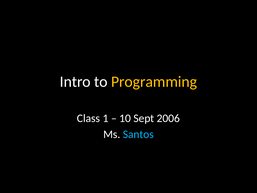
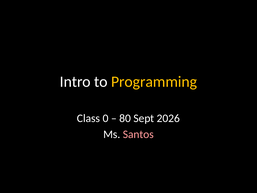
1: 1 -> 0 (106, 118)
10: 10 -> 80 (125, 118)
2006: 2006 -> 2026 (168, 118)
Santos colour: light blue -> pink (138, 134)
